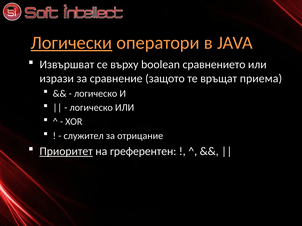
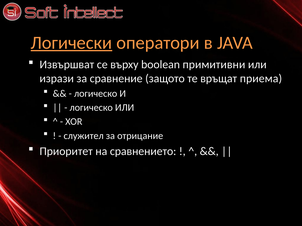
сравнението: сравнението -> примитивни (214, 65)
Приоритет underline: present -> none (66, 152)
rреферентен: rреферентен -> сравнението (143, 152)
